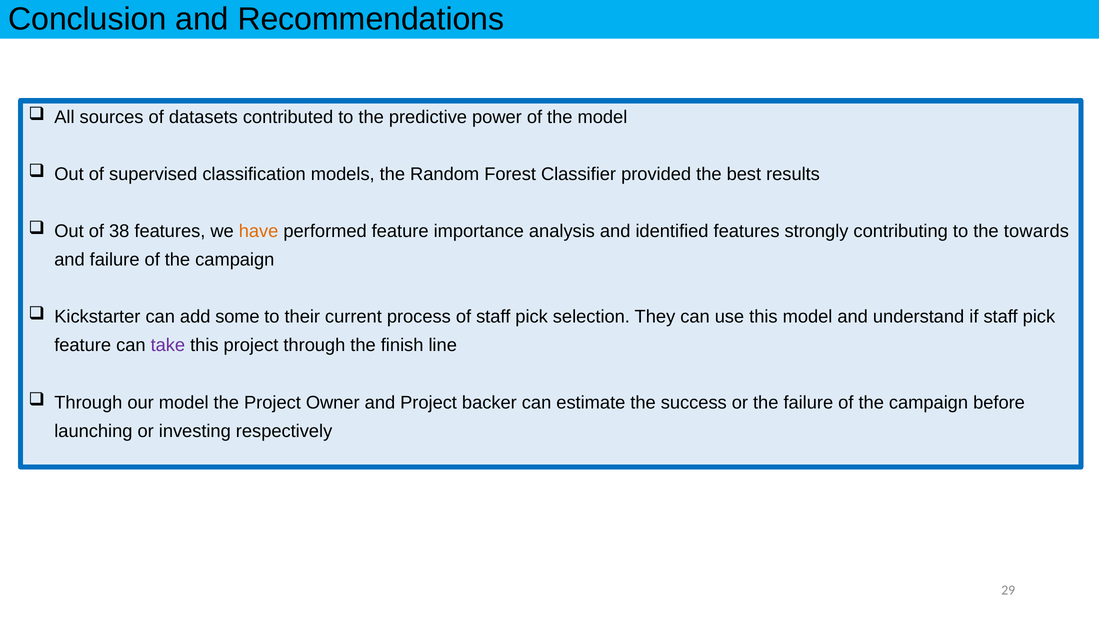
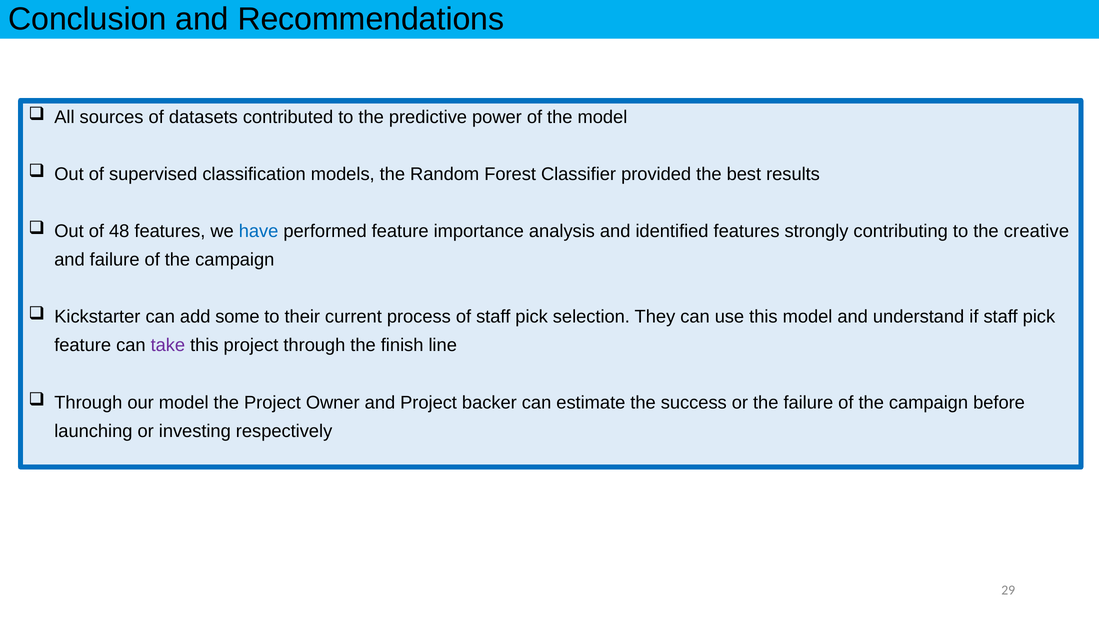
38: 38 -> 48 (119, 231)
have colour: orange -> blue (259, 231)
towards: towards -> creative (1036, 231)
